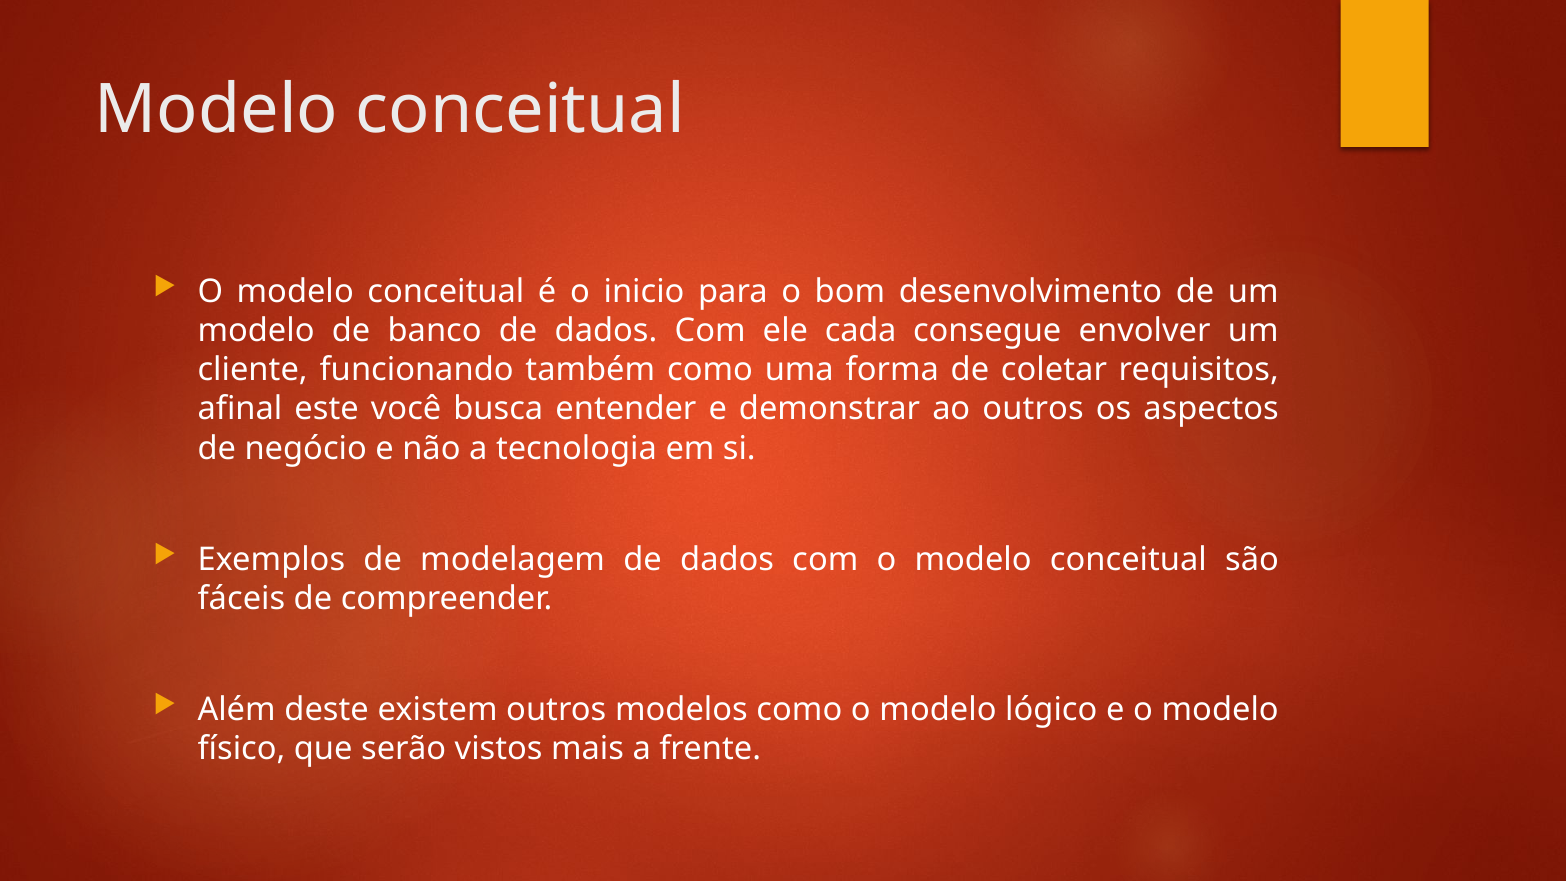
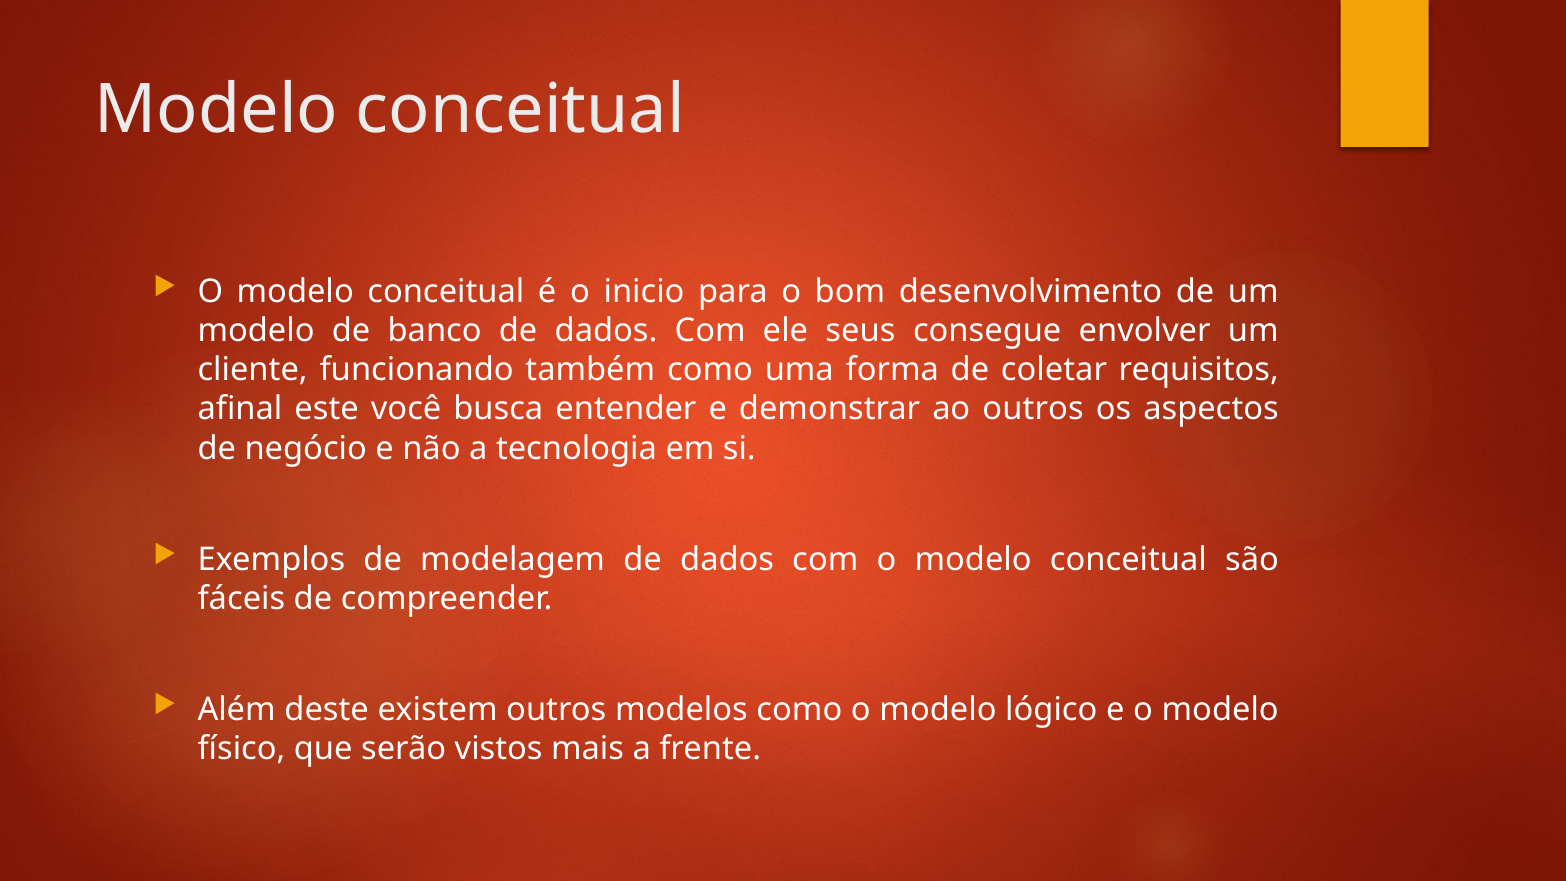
cada: cada -> seus (860, 331)
